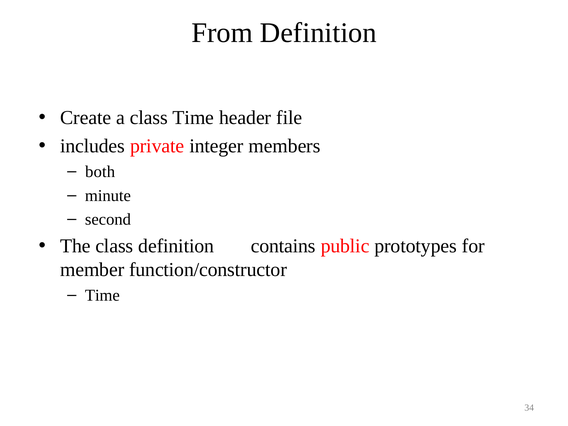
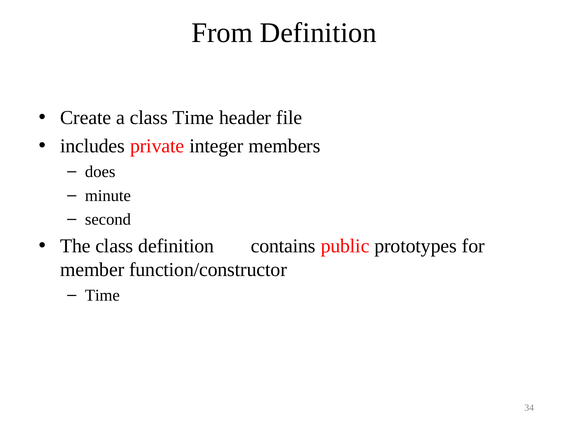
both: both -> does (100, 172)
